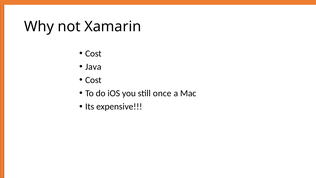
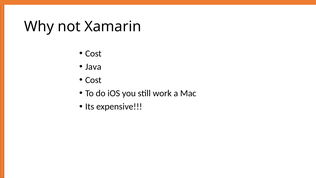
once: once -> work (162, 93)
